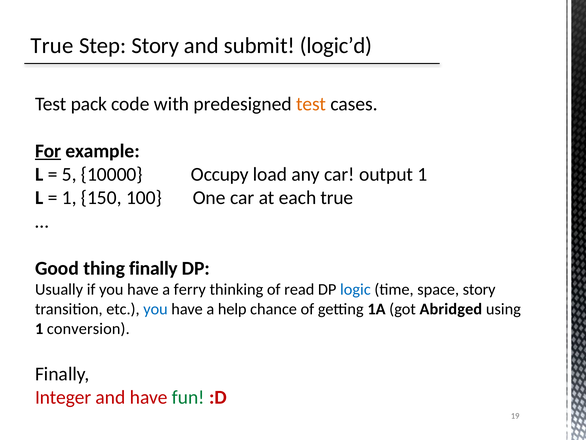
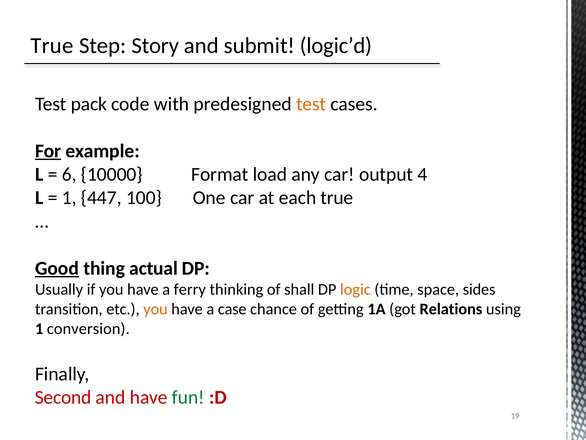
5: 5 -> 6 (69, 174)
Occupy: Occupy -> Format (220, 174)
output 1: 1 -> 4 (423, 174)
150: 150 -> 447 (101, 198)
Good underline: none -> present (57, 268)
thing finally: finally -> actual (154, 268)
read: read -> shall (299, 289)
logic colour: blue -> orange (355, 289)
space story: story -> sides (479, 289)
you colour: blue -> orange (156, 309)
help: help -> case (232, 309)
Abridged: Abridged -> Relations (451, 309)
Integer: Integer -> Second (63, 397)
